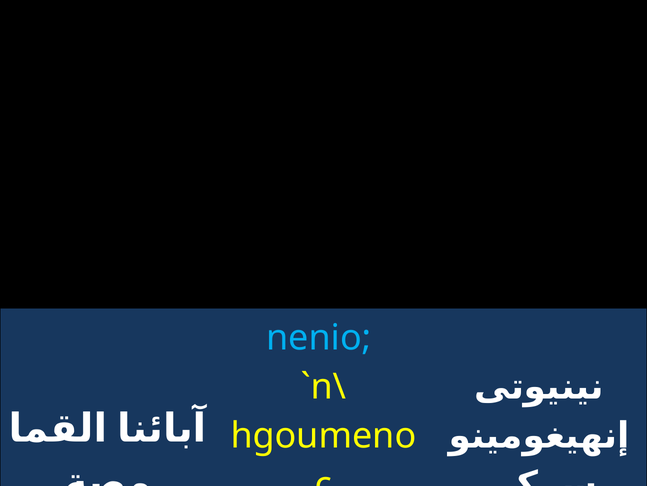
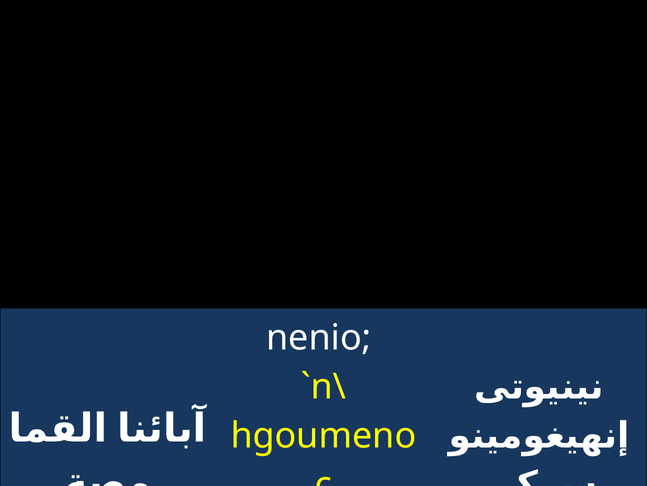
nenio colour: light blue -> white (319, 337)
